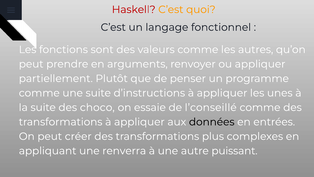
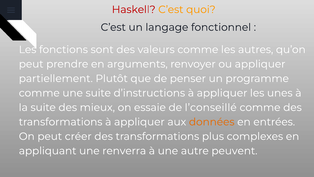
choco: choco -> mieux (97, 107)
données colour: black -> orange (212, 122)
puissant: puissant -> peuvent (234, 151)
